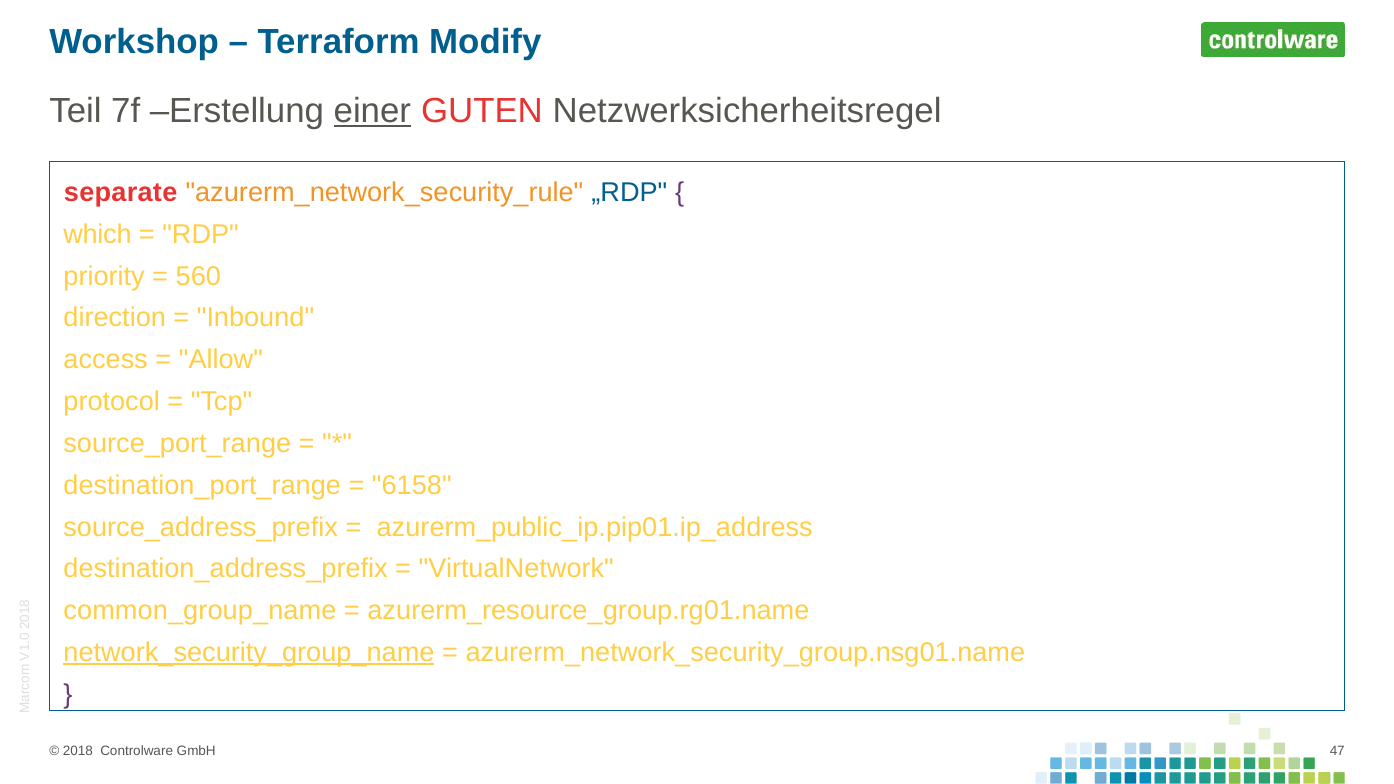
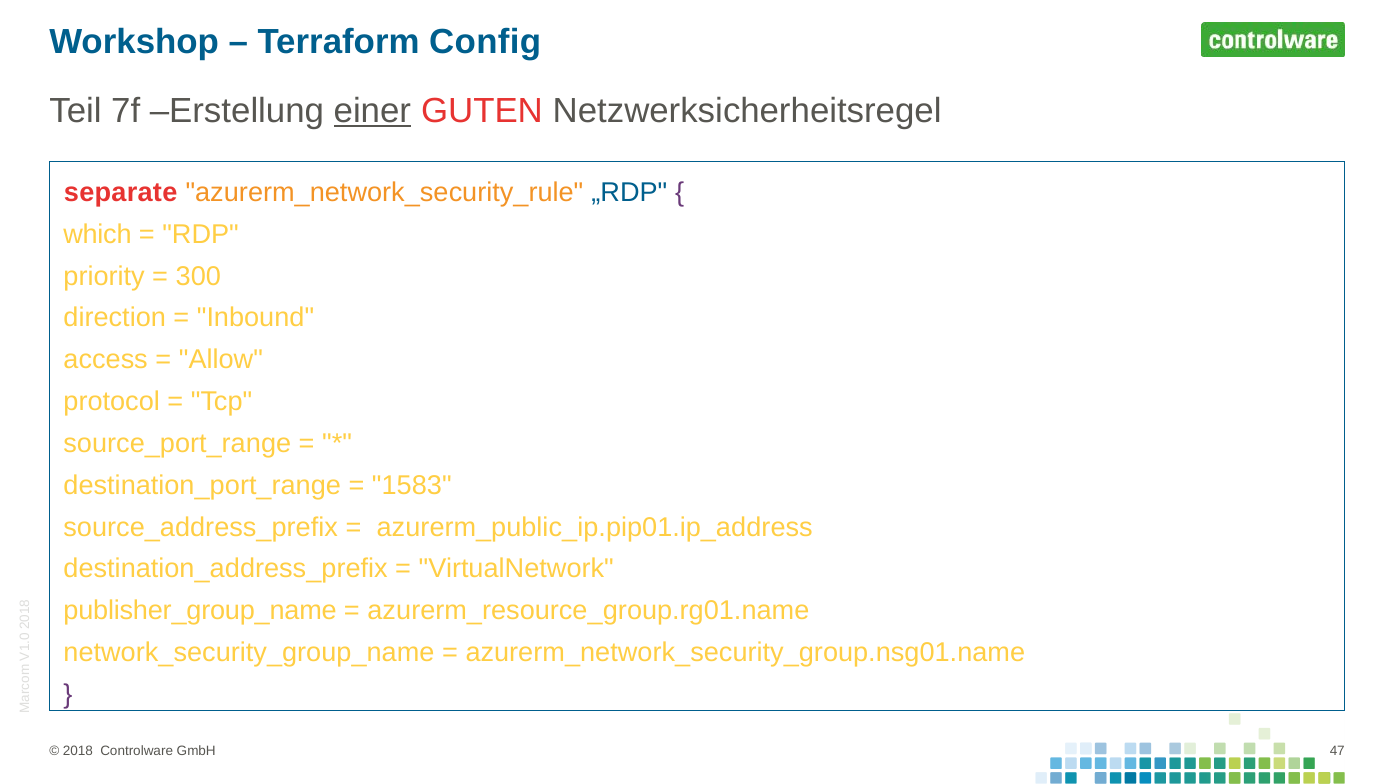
Modify: Modify -> Config (485, 42)
560: 560 -> 300 (198, 276)
6158: 6158 -> 1583 (412, 485)
common_group_name: common_group_name -> publisher_group_name (200, 611)
network_security_group_name underline: present -> none (249, 653)
